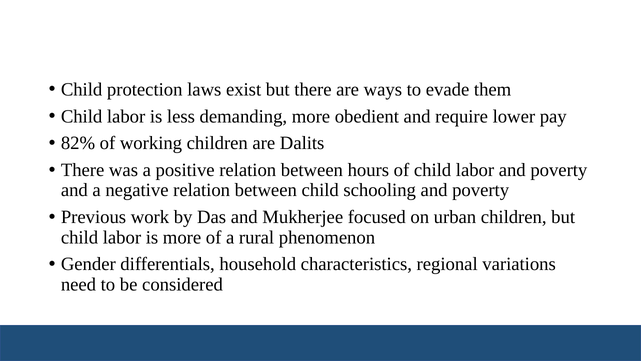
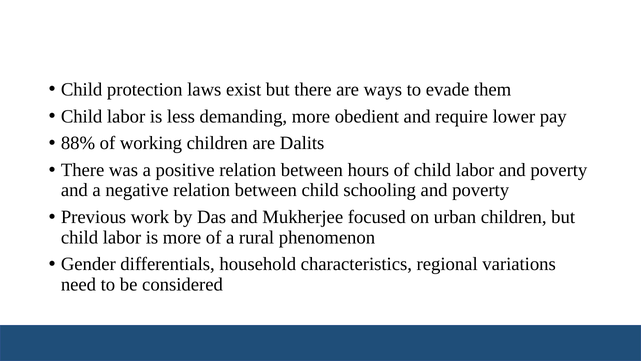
82%: 82% -> 88% (78, 143)
